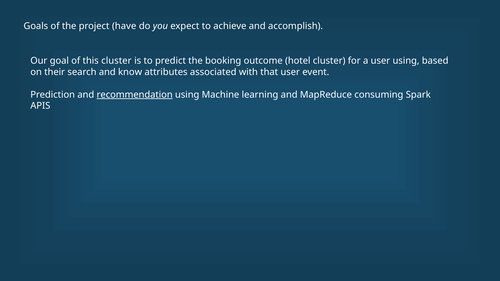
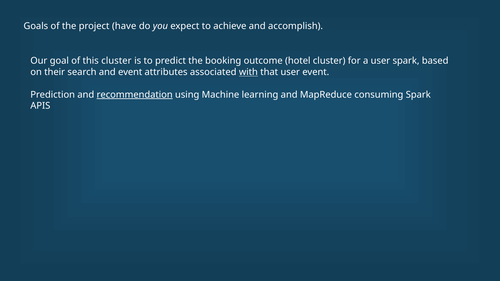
user using: using -> spark (406, 61)
and know: know -> event (130, 72)
with underline: none -> present (248, 72)
